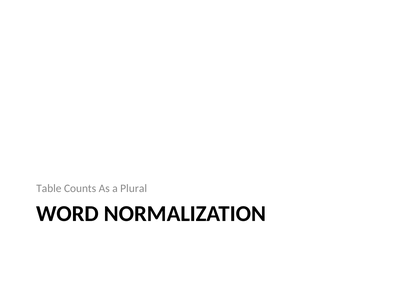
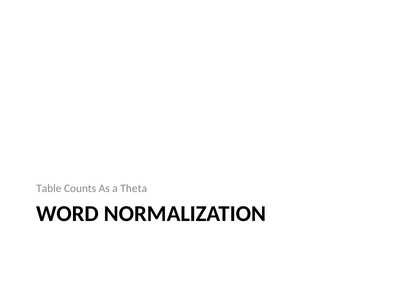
Plural: Plural -> Theta (134, 189)
